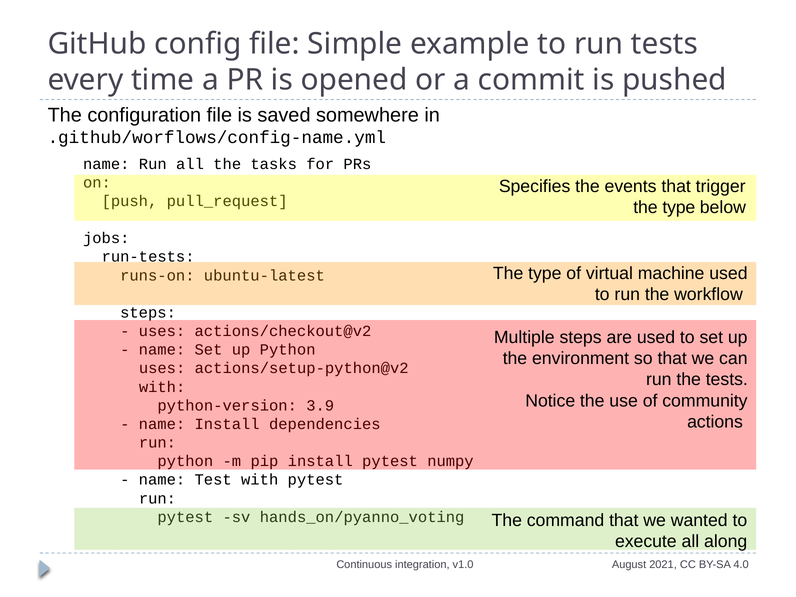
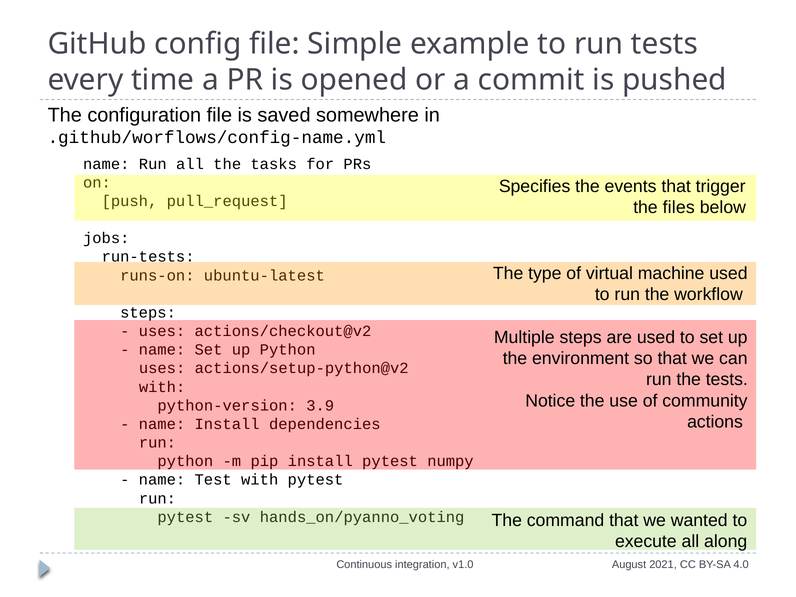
type: type -> files (679, 208)
